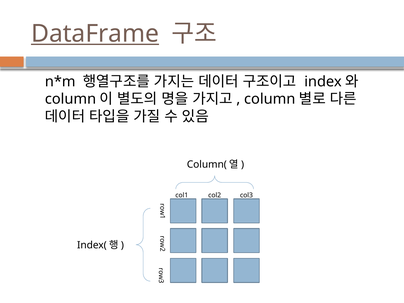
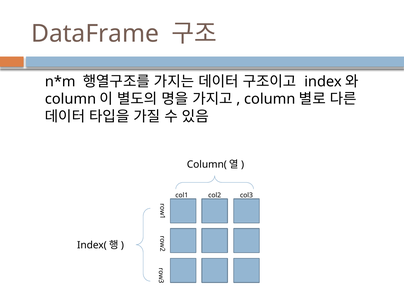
DataFrame underline: present -> none (95, 34)
